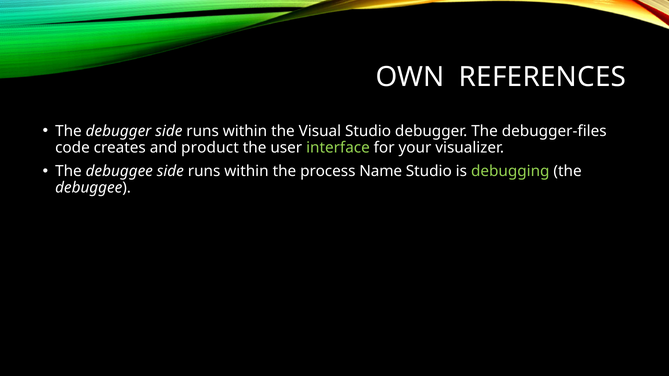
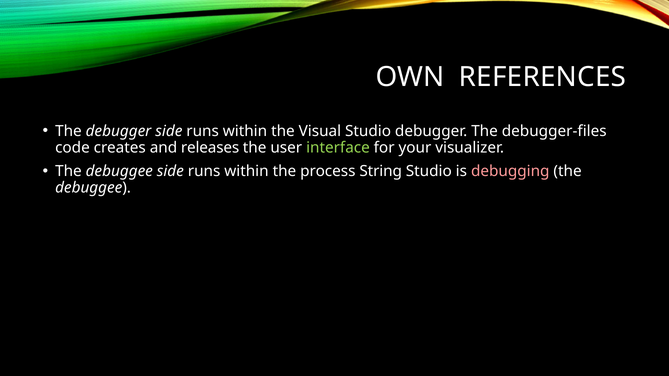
product: product -> releases (210, 148)
Name: Name -> String (381, 171)
debugging colour: light green -> pink (510, 171)
